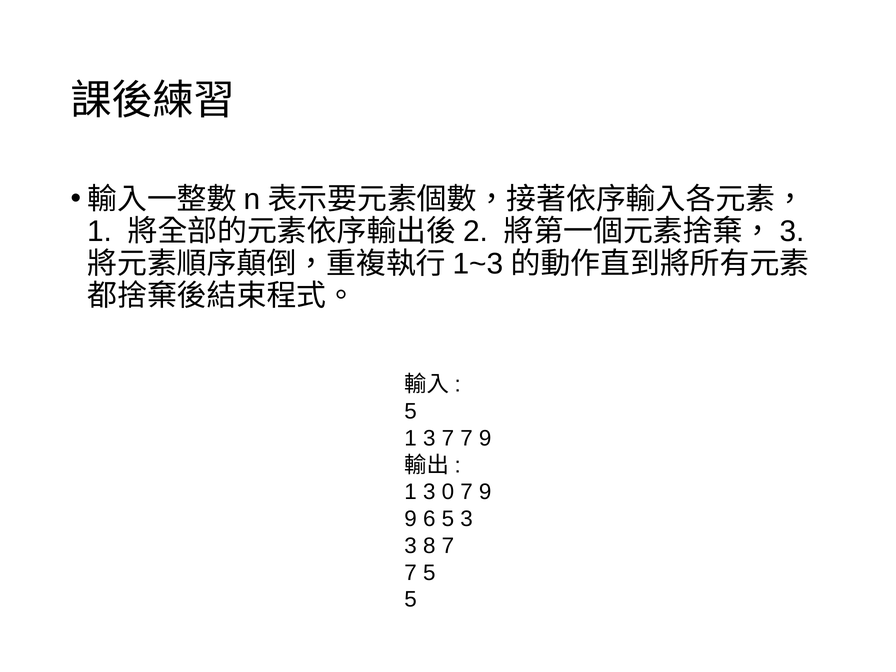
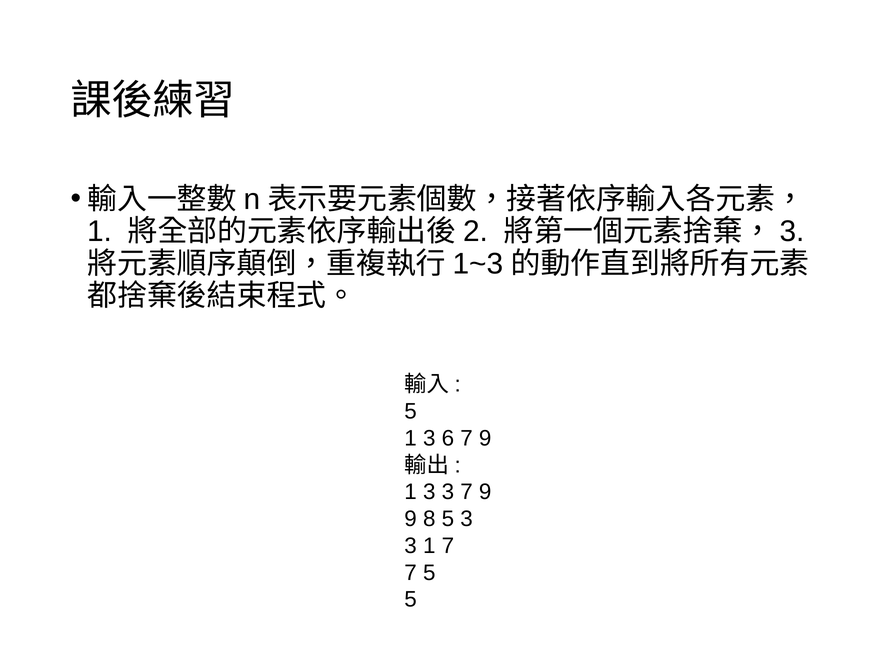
3 7: 7 -> 6 (448, 438)
1 3 0: 0 -> 3 (448, 492)
6: 6 -> 8 (429, 519)
3 8: 8 -> 1 (429, 546)
